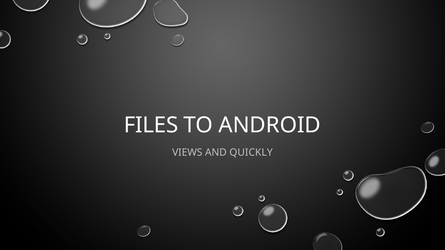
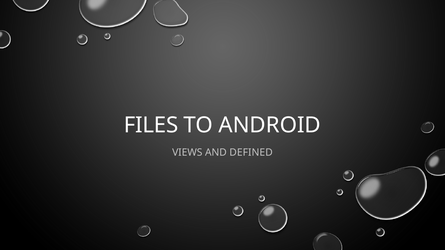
QUICKLY: QUICKLY -> DEFINED (251, 153)
